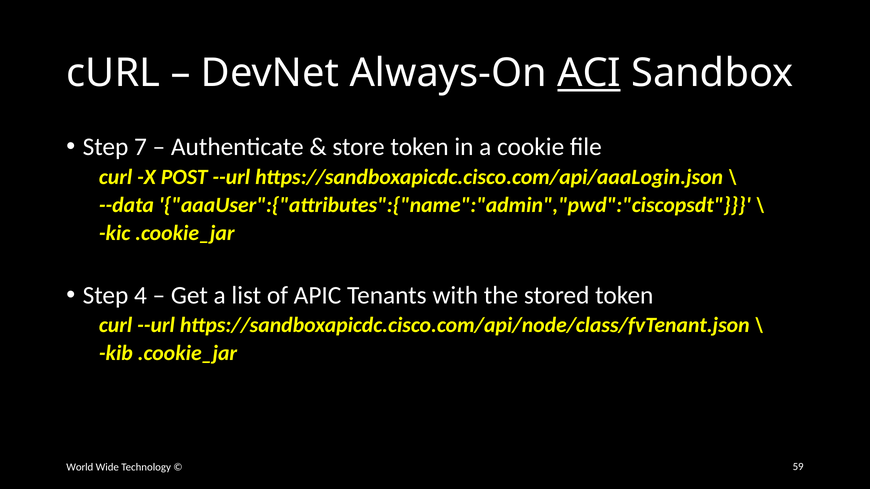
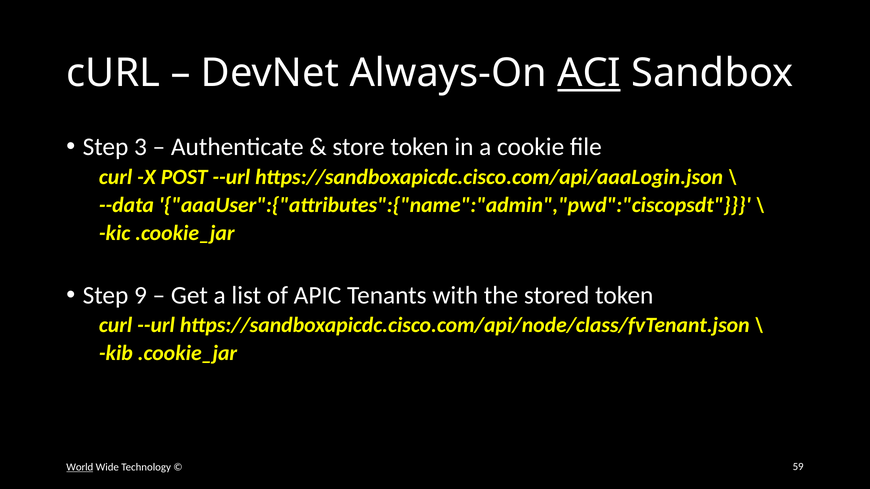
7: 7 -> 3 (140, 147)
4: 4 -> 9 (140, 296)
World underline: none -> present (80, 467)
